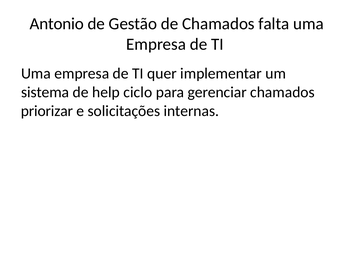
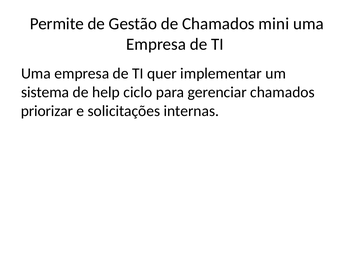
Antonio: Antonio -> Permite (57, 24)
falta: falta -> mini (274, 24)
